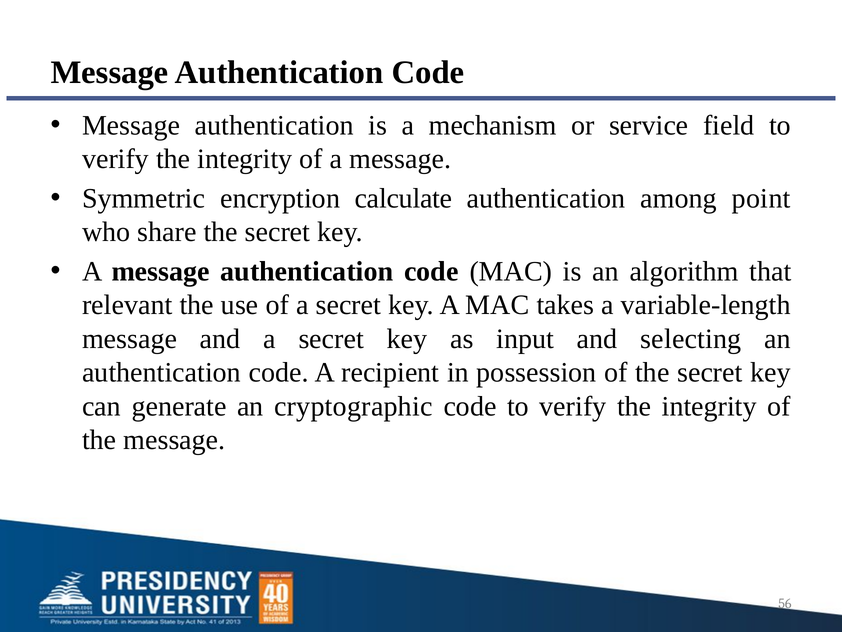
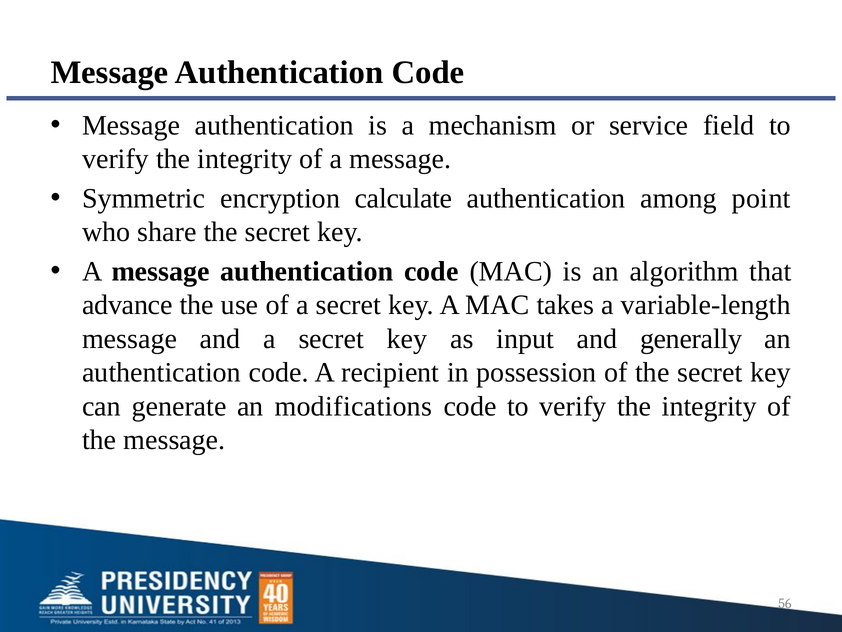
relevant: relevant -> advance (127, 305)
selecting: selecting -> generally (691, 339)
cryptographic: cryptographic -> modifications (353, 406)
